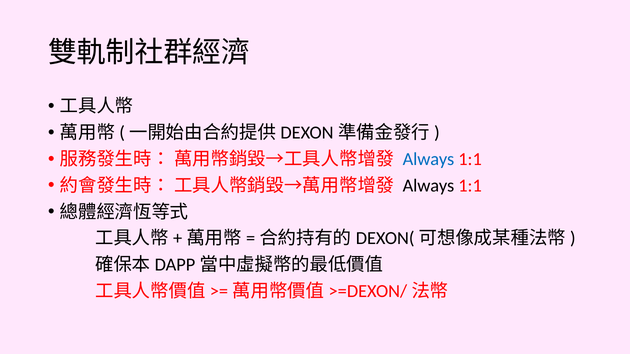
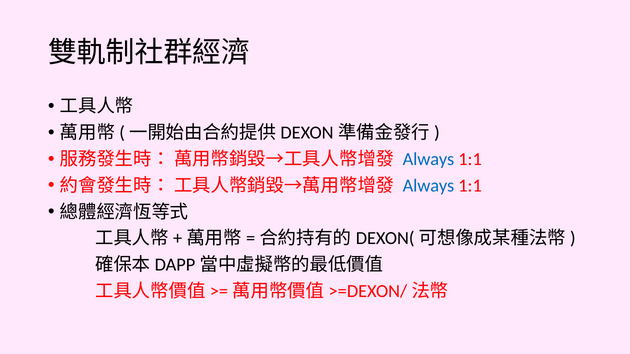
Always colour: black -> blue (429, 186)
